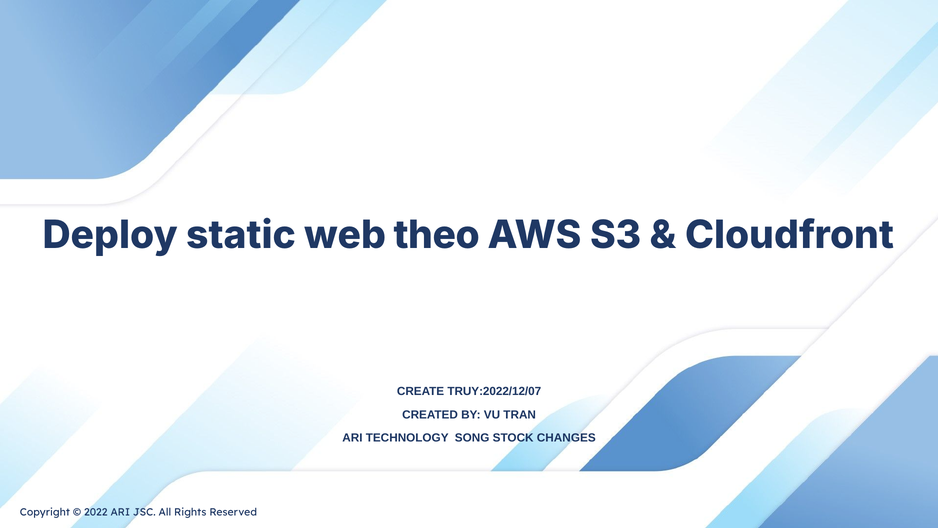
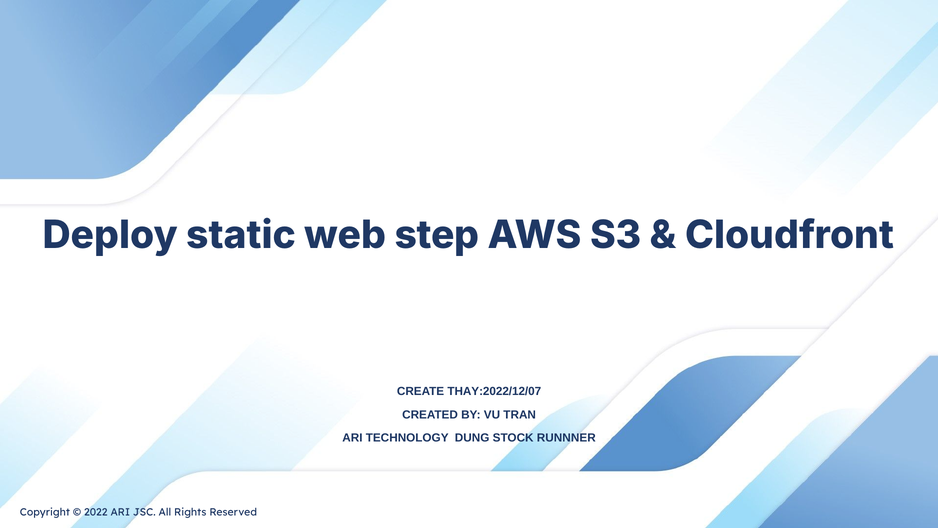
theo: theo -> step (437, 235)
TRUY:2022/12/07: TRUY:2022/12/07 -> THAY:2022/12/07 (494, 391)
SONG: SONG -> DUNG (472, 437)
CHANGES: CHANGES -> RUNNNER (566, 437)
